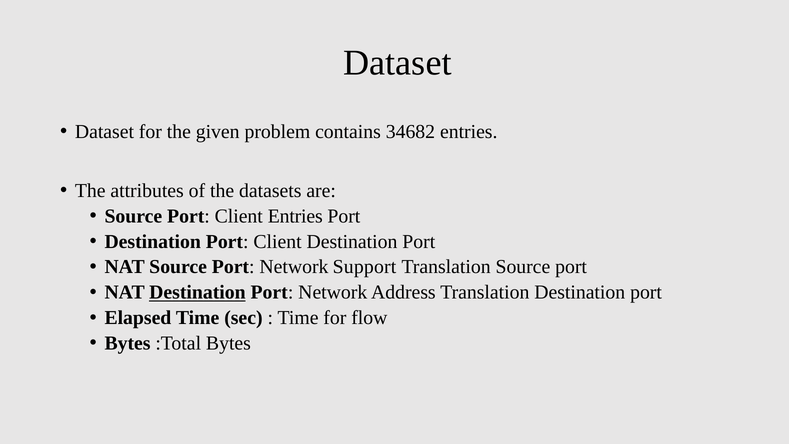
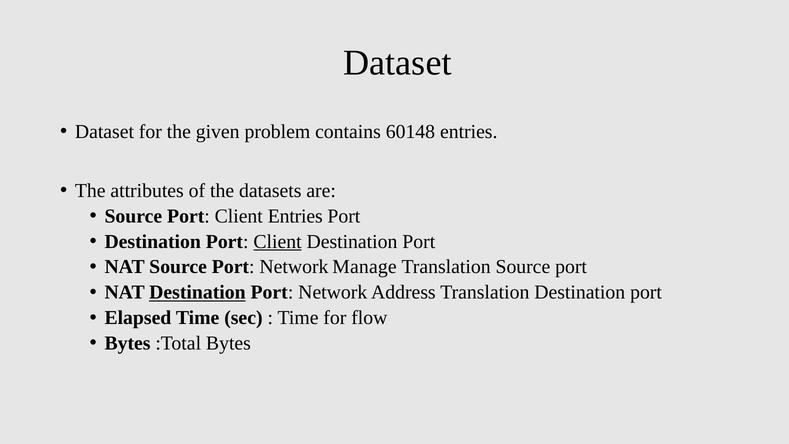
34682: 34682 -> 60148 (410, 132)
Client underline: none -> present (278, 241)
Support: Support -> Manage (365, 267)
